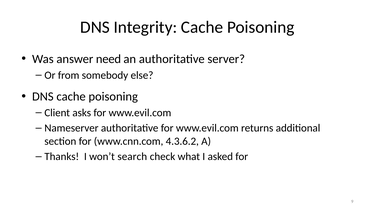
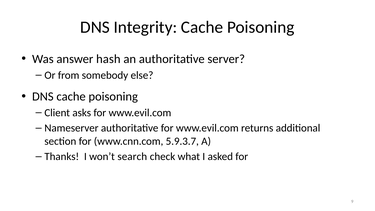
need: need -> hash (108, 59)
4.3.6.2: 4.3.6.2 -> 5.9.3.7 (182, 141)
